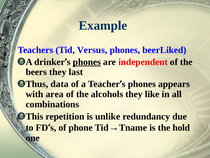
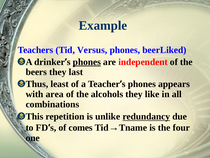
data: data -> least (60, 84)
redundancy underline: none -> present (146, 116)
phone: phone -> comes (81, 127)
hold: hold -> four (181, 127)
